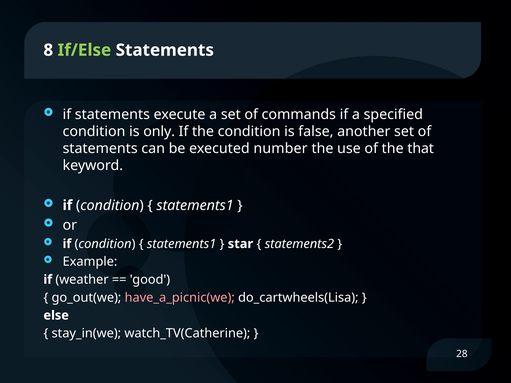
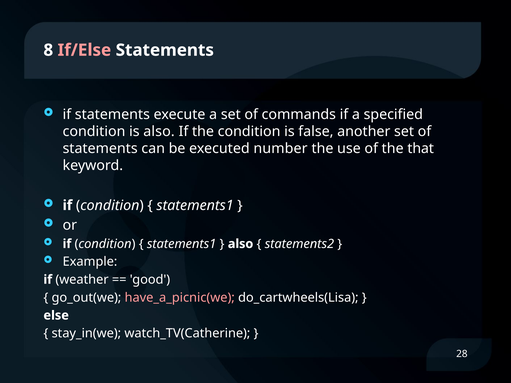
If/Else colour: light green -> pink (84, 50)
is only: only -> also (159, 132)
star: star -> also (241, 244)
